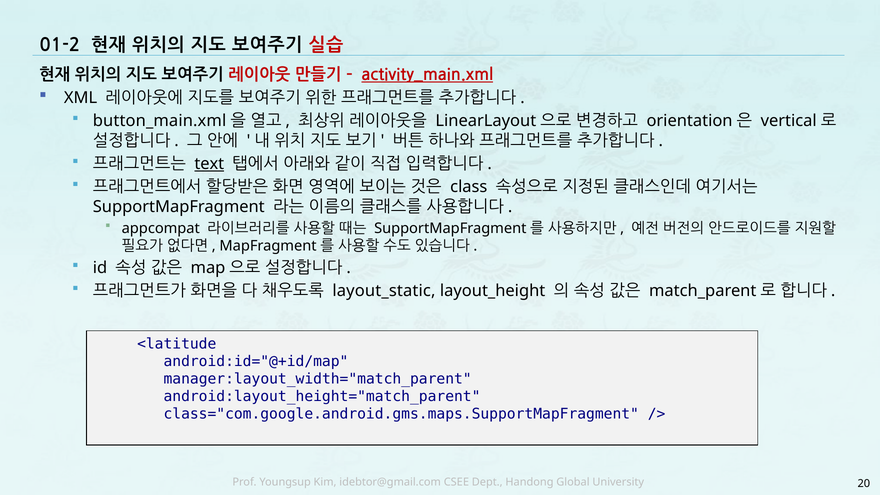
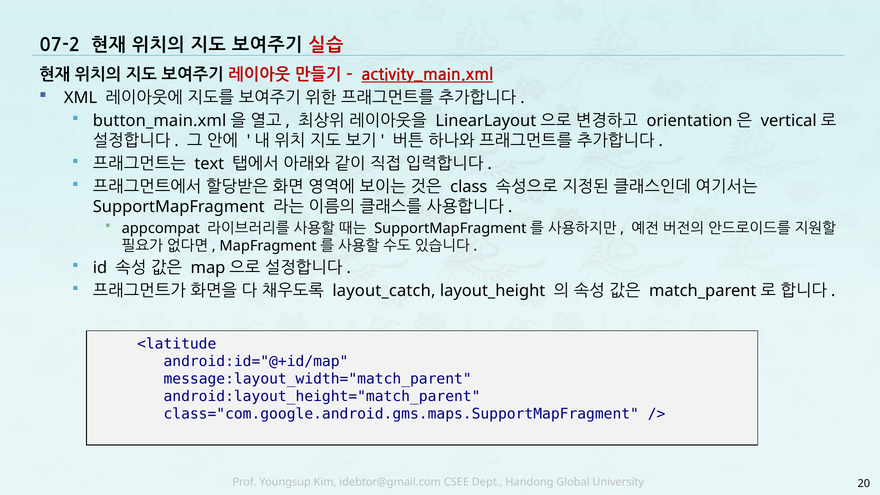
01-2: 01-2 -> 07-2 (60, 45)
text underline: present -> none (209, 164)
layout_static: layout_static -> layout_catch (384, 291)
manager:layout_width="match_parent: manager:layout_width="match_parent -> message:layout_width="match_parent (318, 379)
